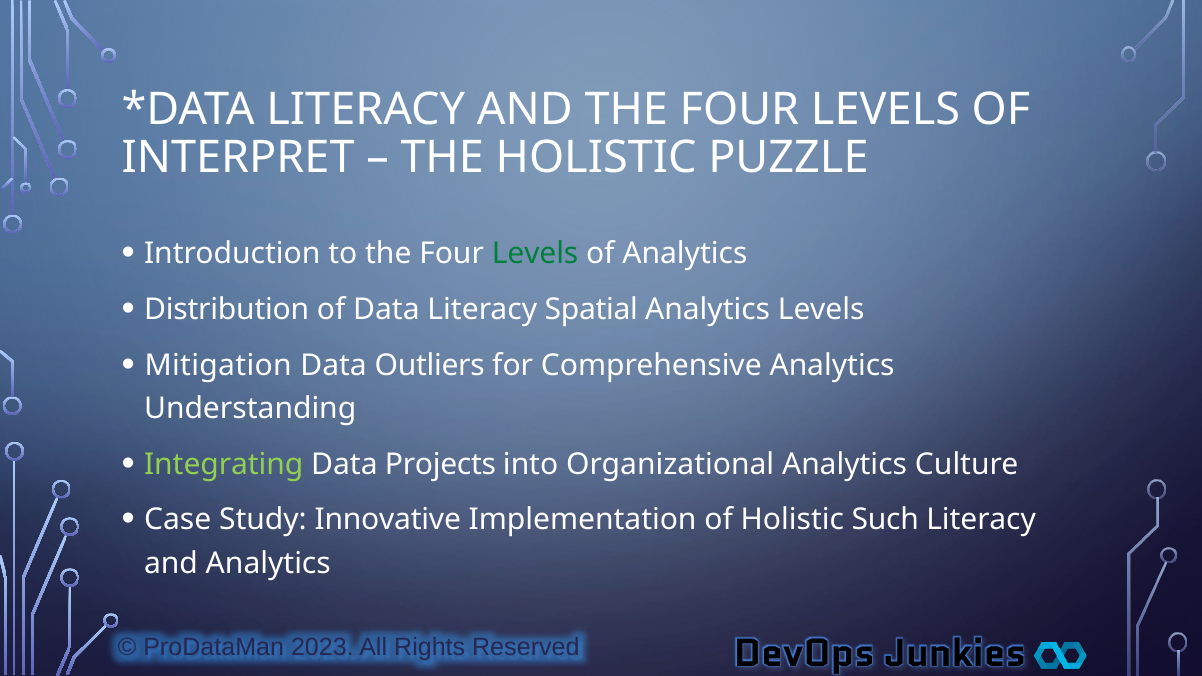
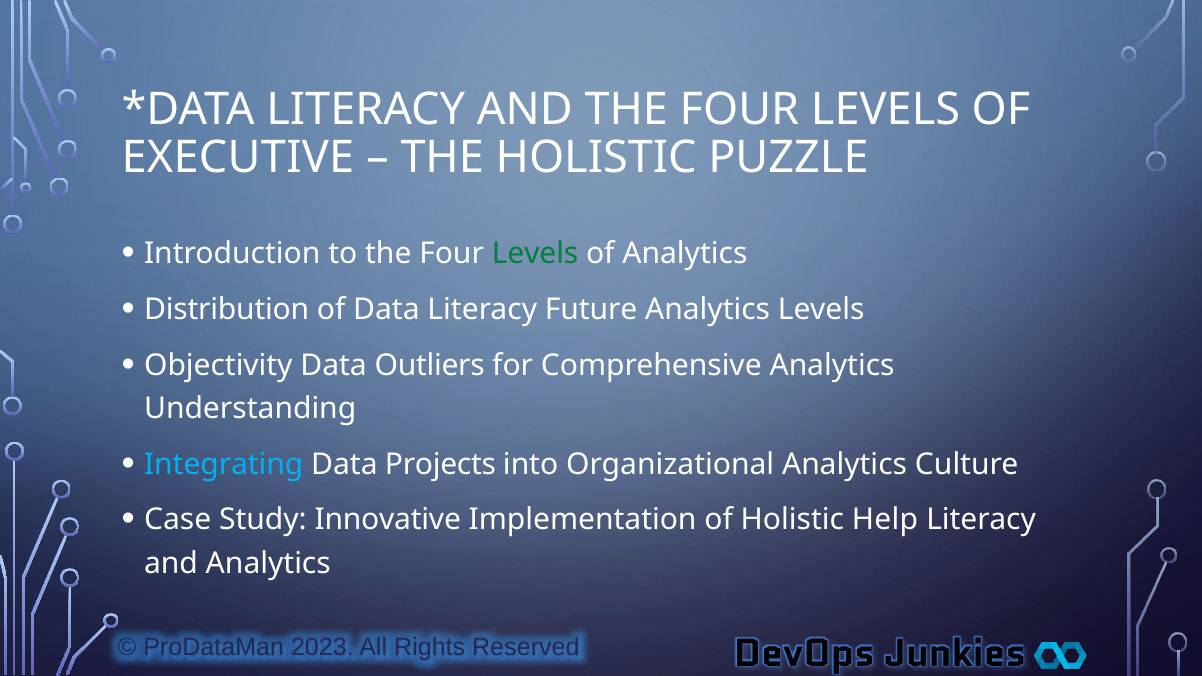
INTERPRET: INTERPRET -> EXECUTIVE (238, 158)
Spatial: Spatial -> Future (591, 309)
Mitigation: Mitigation -> Objectivity (218, 365)
Integrating colour: light green -> light blue (224, 464)
Such: Such -> Help (885, 520)
